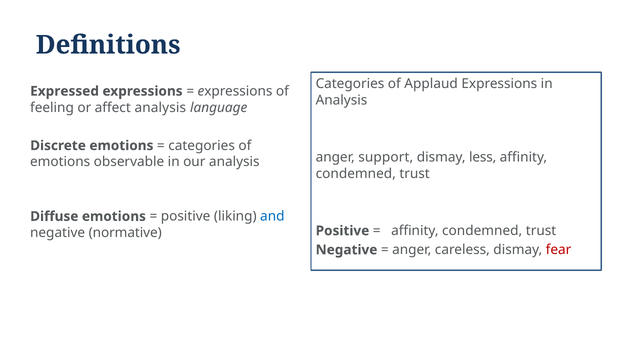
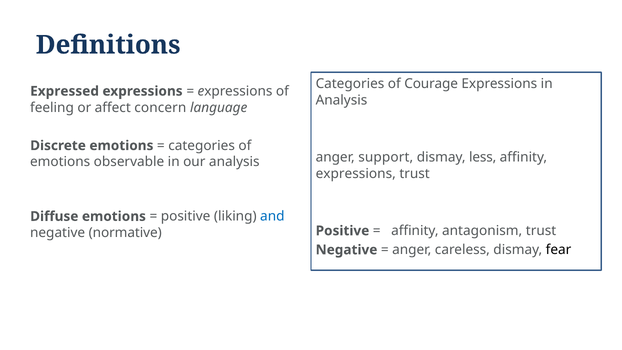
Applaud: Applaud -> Courage (431, 84)
affect analysis: analysis -> concern (160, 107)
condemned: condemned -> expressions (356, 174)
condemned: condemned -> antagonism (482, 231)
fear colour: red -> black (559, 250)
